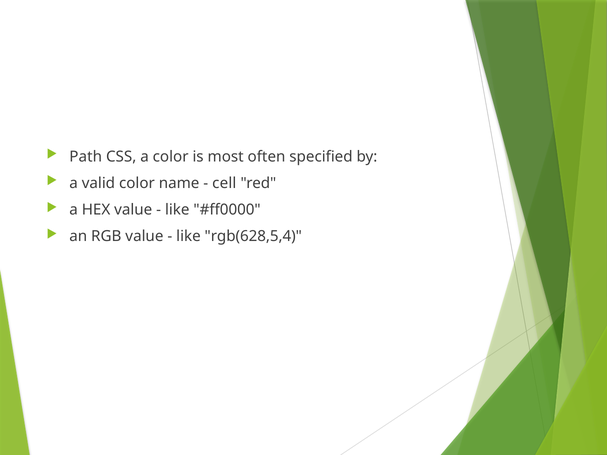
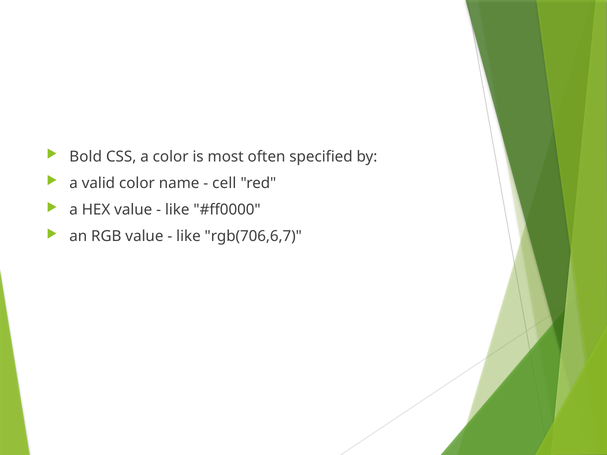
Path: Path -> Bold (86, 157)
rgb(628,5,4: rgb(628,5,4 -> rgb(706,6,7 (253, 237)
